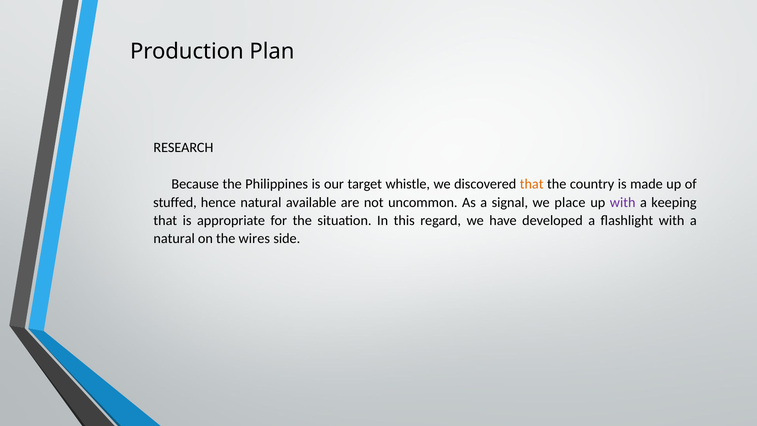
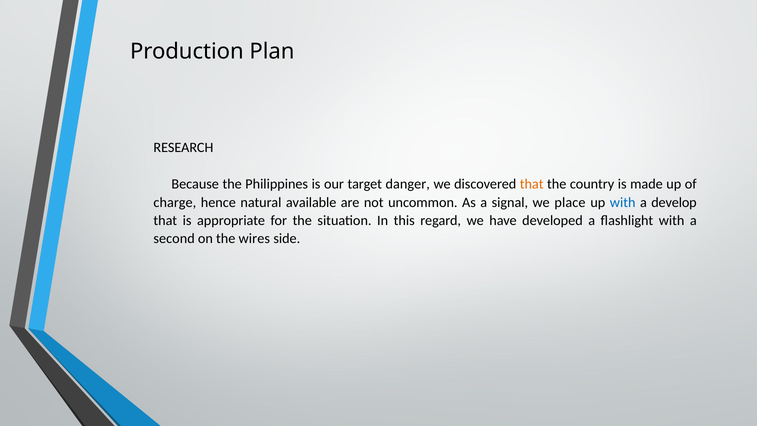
whistle: whistle -> danger (408, 184)
stuffed: stuffed -> charge (175, 202)
with colour: purple -> blue (623, 202)
keeping: keeping -> develop (674, 202)
natural: natural -> second (174, 239)
